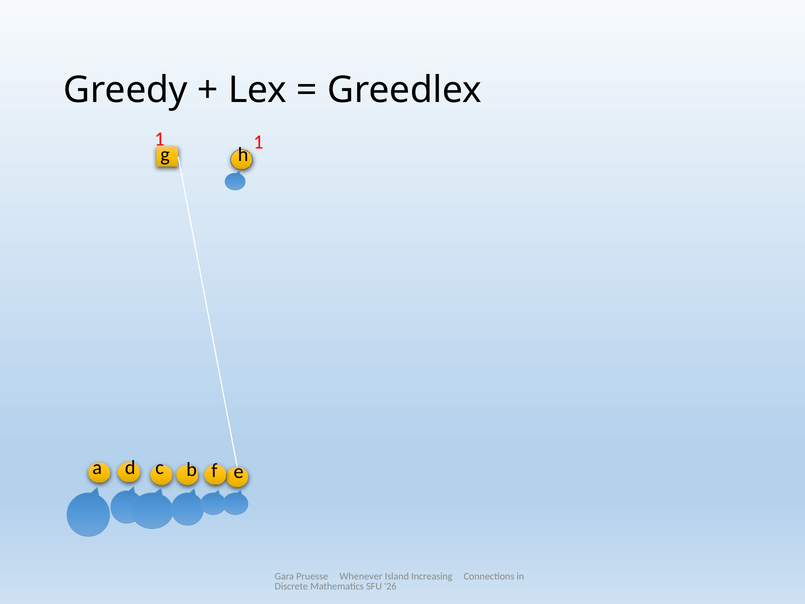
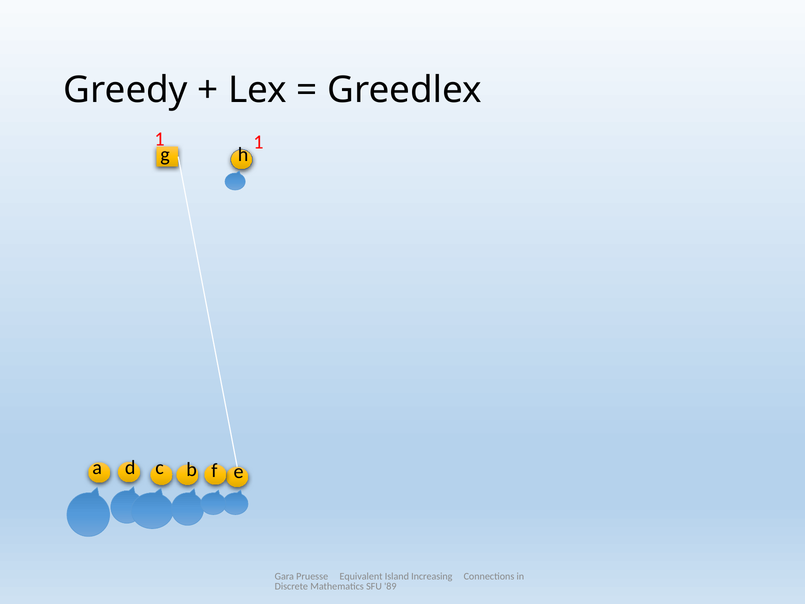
Whenever: Whenever -> Equivalent (361, 576)
26: 26 -> 89 (390, 586)
